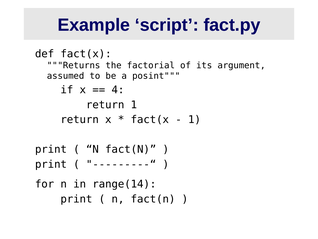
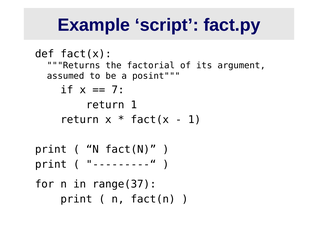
4: 4 -> 7 (118, 90)
range(14: range(14 -> range(37 (124, 184)
